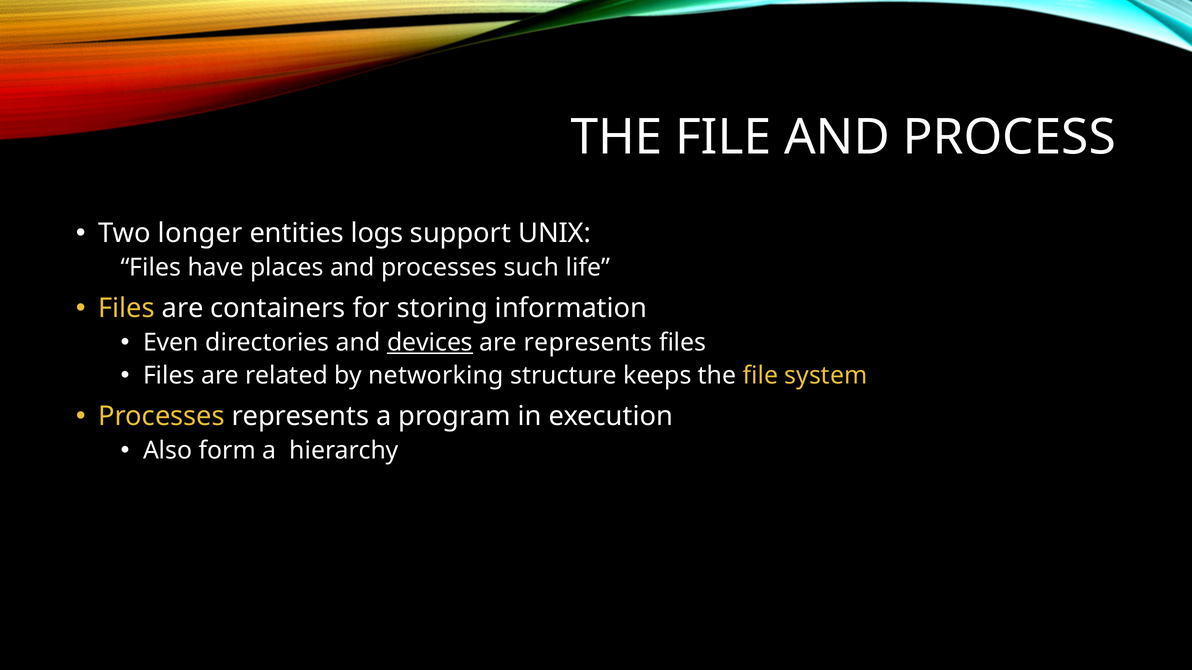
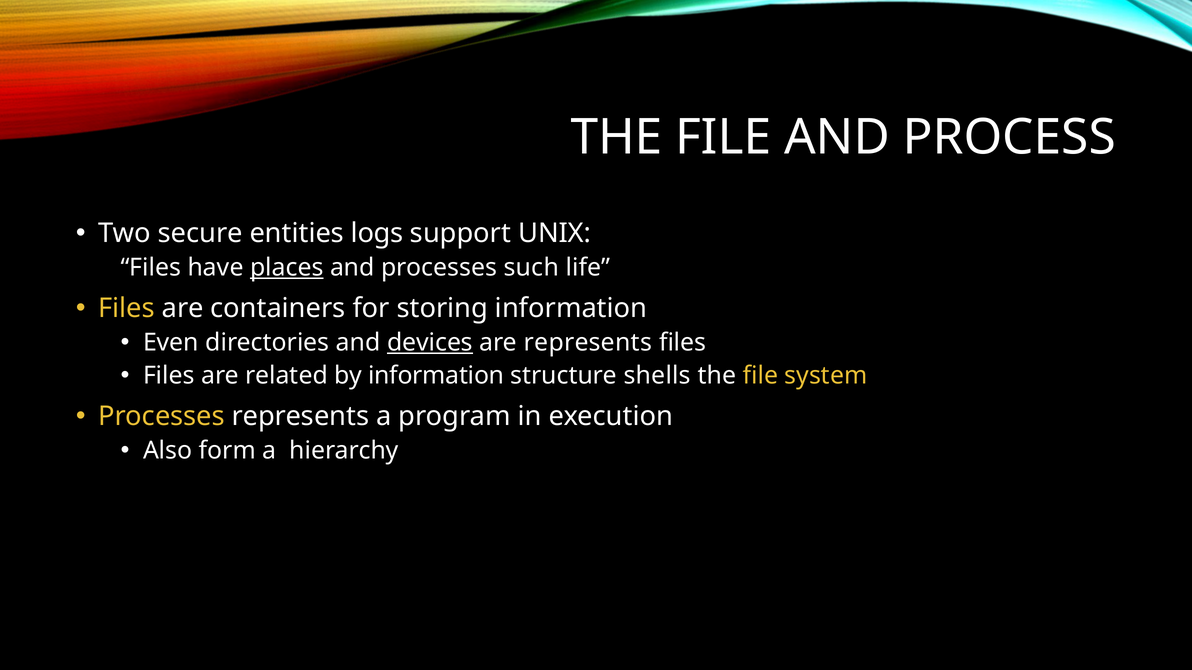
longer: longer -> secure (200, 234)
places underline: none -> present (287, 268)
by networking: networking -> information (436, 376)
keeps: keeps -> shells (657, 376)
